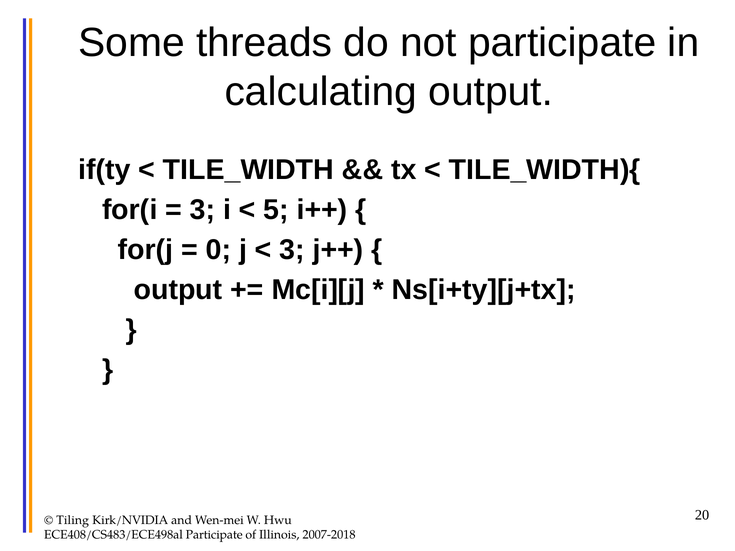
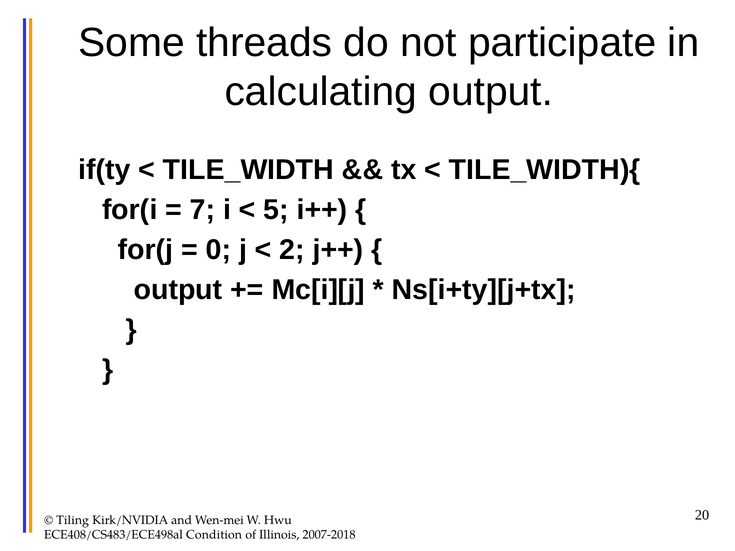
3: 3 -> 7 (203, 210)
3: 3 -> 2 (292, 250)
ECE408/CS483/ECE498al Participate: Participate -> Condition (214, 535)
